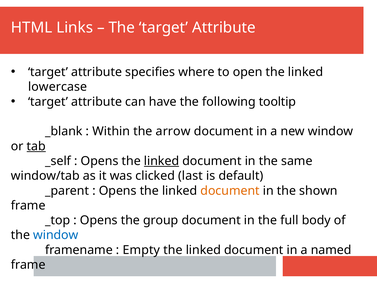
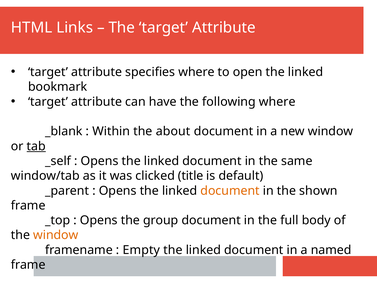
lowercase: lowercase -> bookmark (58, 87)
following tooltip: tooltip -> where (277, 102)
arrow: arrow -> about (173, 131)
linked underline: present -> none (162, 161)
last: last -> title (191, 176)
window colour: blue -> orange (56, 235)
